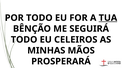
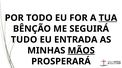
TODO: TODO -> TUDO (24, 40)
CELEIROS: CELEIROS -> ENTRADA (76, 40)
MÃOS underline: none -> present (81, 51)
